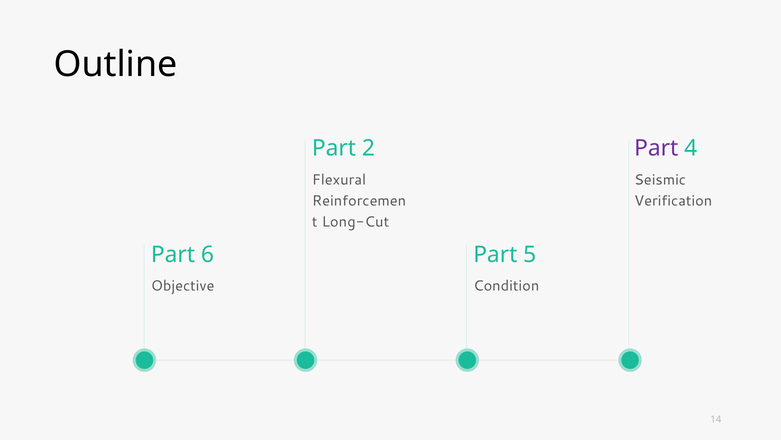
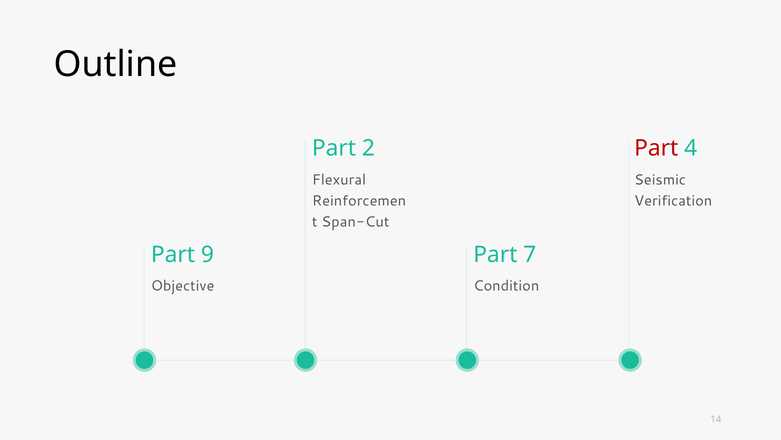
Part colour: purple -> red (656, 148)
Long-Cut: Long-Cut -> Span-Cut (355, 222)
6: 6 -> 9 (207, 254)
5: 5 -> 7 (530, 254)
